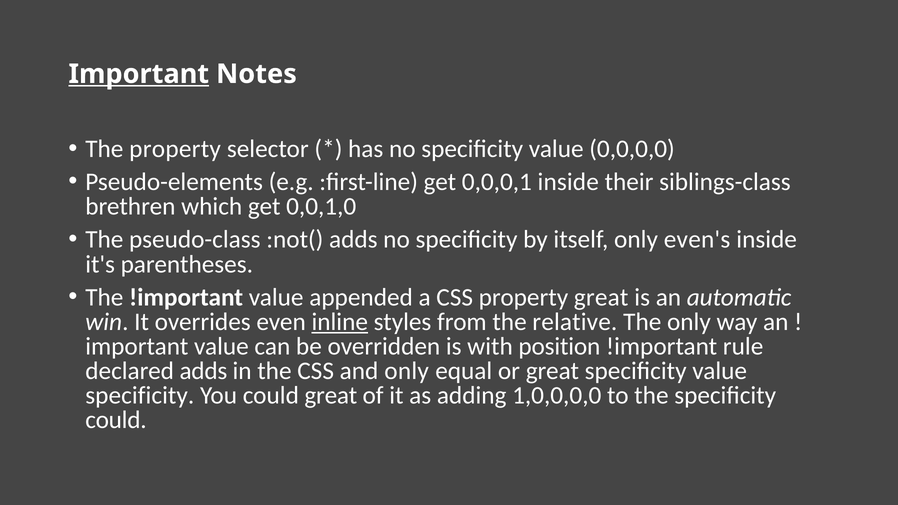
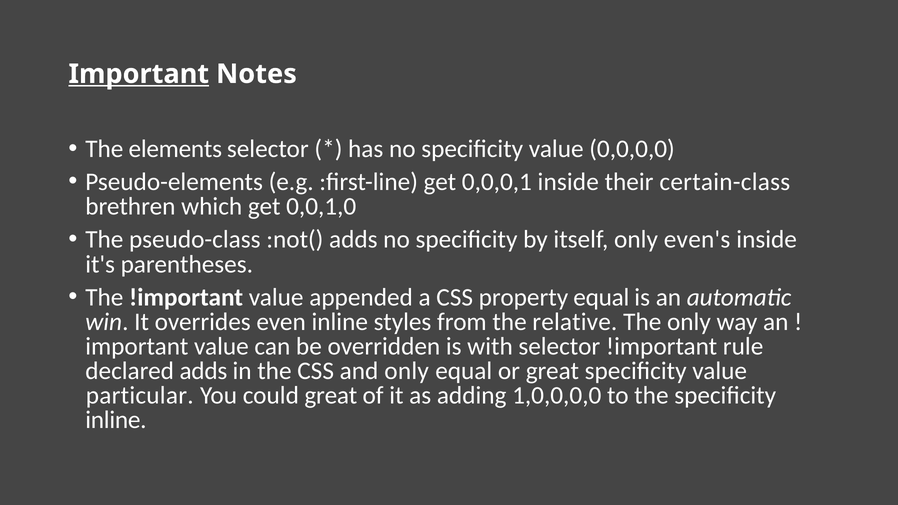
The property: property -> elements (175, 149)
siblings-class: siblings-class -> certain-class (725, 182)
property great: great -> equal (601, 297)
inline underline: present -> none (340, 322)
with position: position -> selector (559, 346)
specificity: specificity -> particular (140, 396)
could: could -> inline (116, 420)
